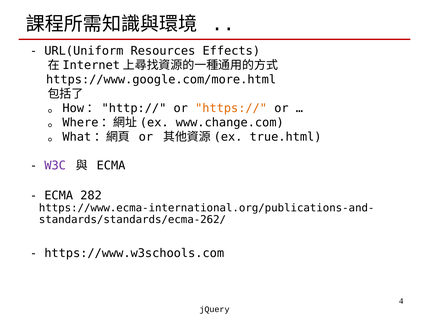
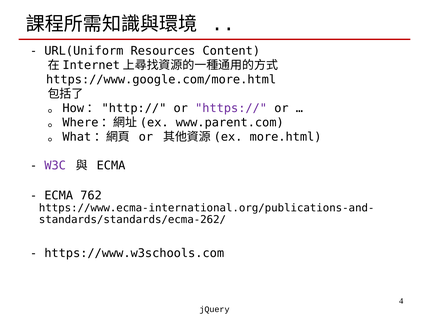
Effects: Effects -> Content (231, 51)
https:// colour: orange -> purple (231, 108)
www.change.com: www.change.com -> www.parent.com (230, 122)
true.html: true.html -> more.html (286, 137)
282: 282 -> 762 (91, 196)
